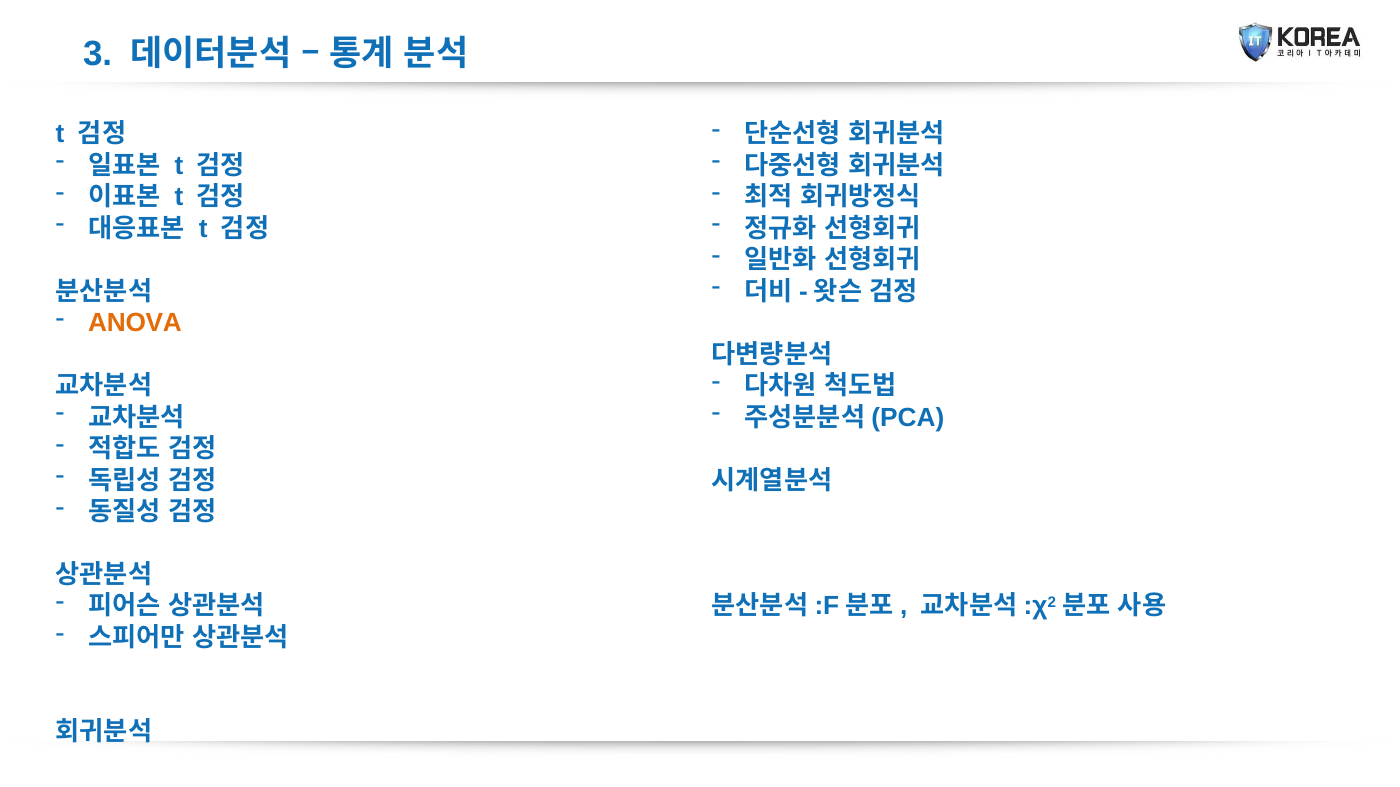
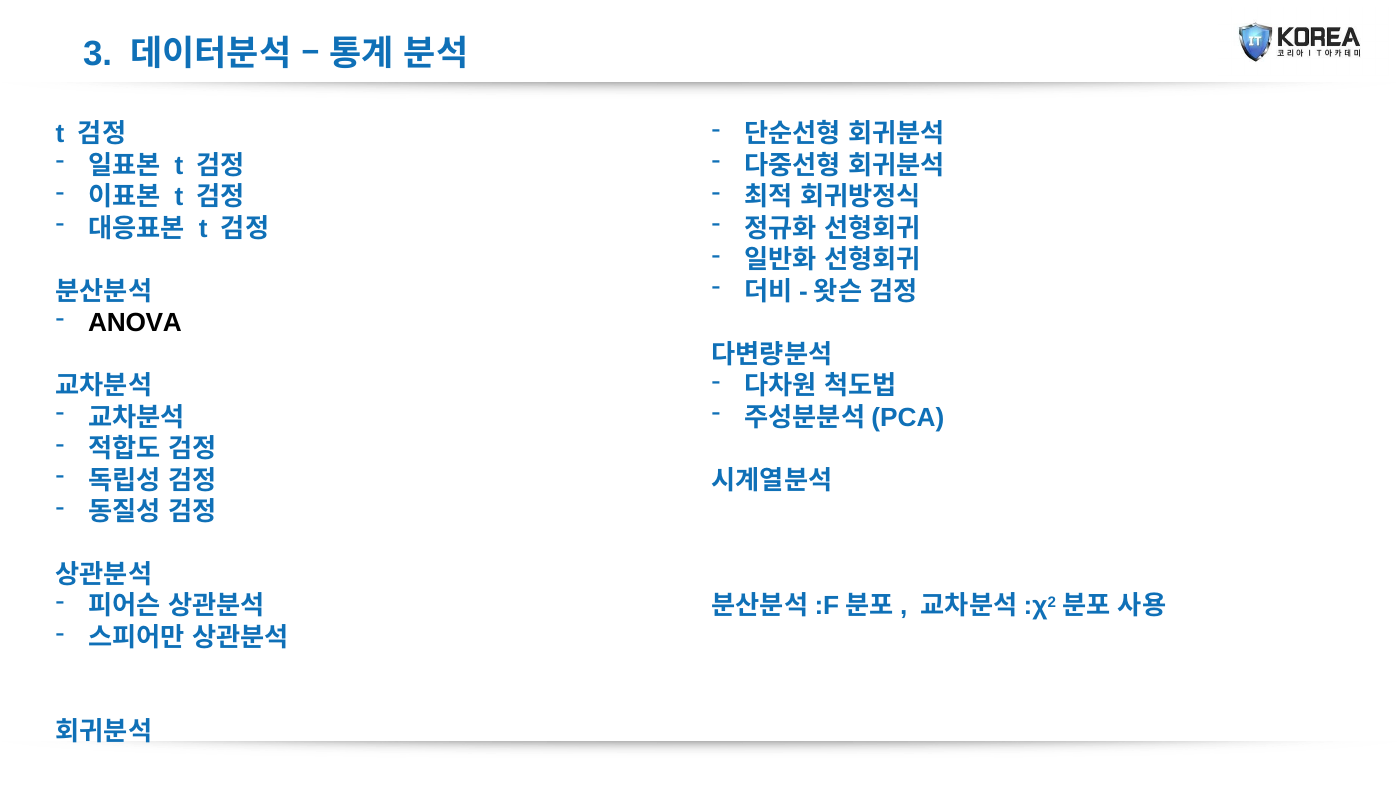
ANOVA colour: orange -> black (135, 323)
